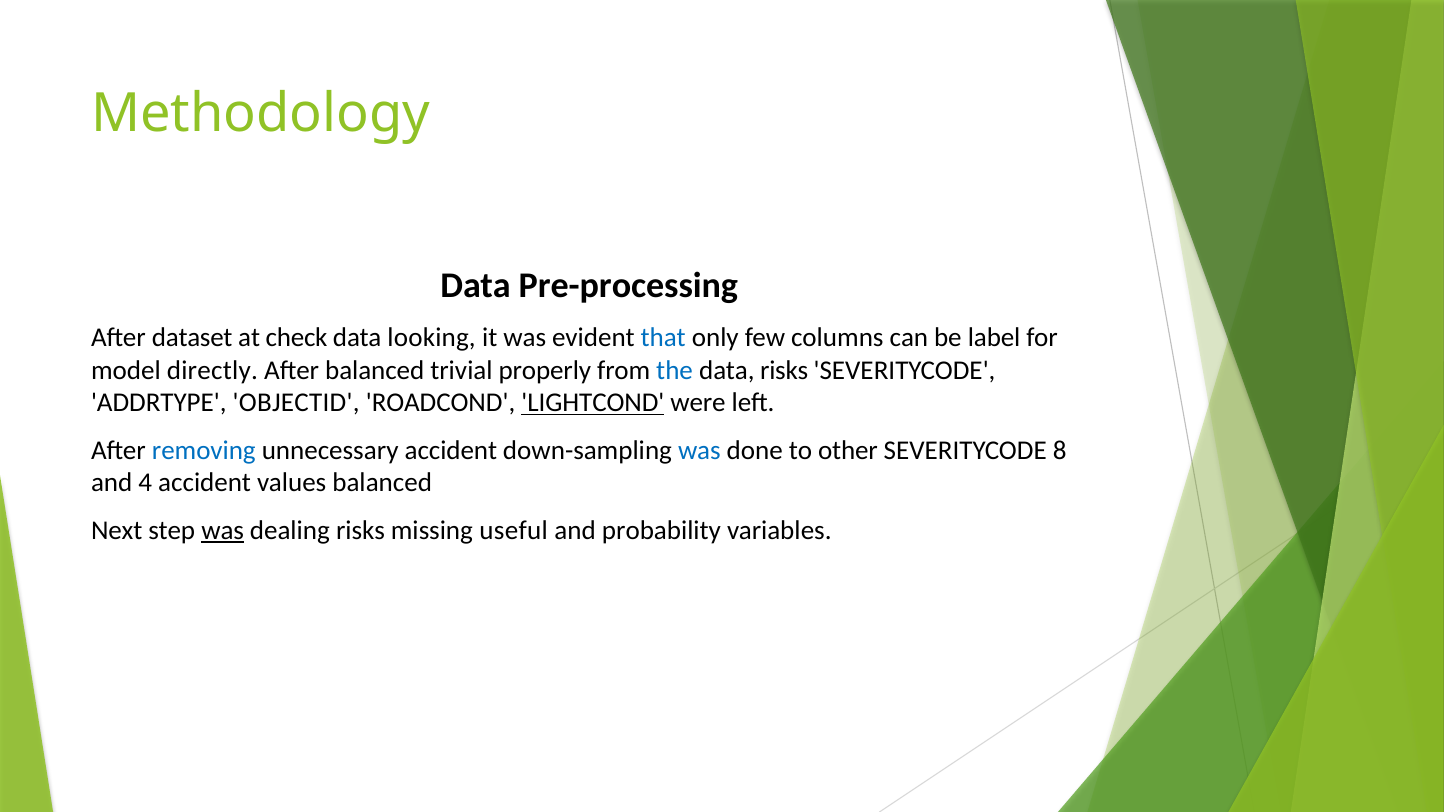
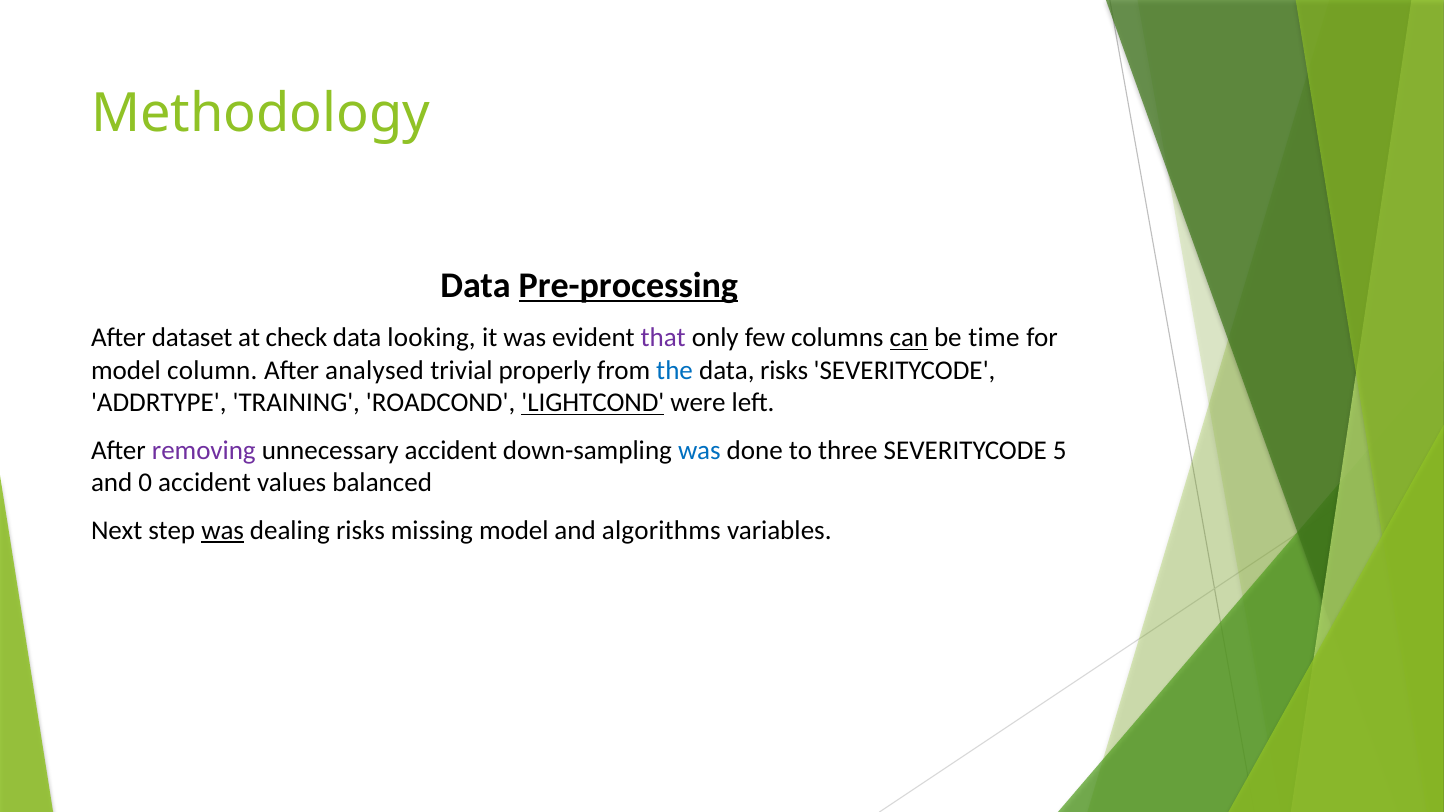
Pre-processing underline: none -> present (628, 286)
that colour: blue -> purple (663, 338)
can underline: none -> present (909, 338)
label: label -> time (994, 338)
directly: directly -> column (212, 370)
After balanced: balanced -> analysed (375, 370)
OBJECTID: OBJECTID -> TRAINING (296, 403)
removing colour: blue -> purple (204, 450)
other: other -> three (848, 450)
8: 8 -> 5 (1060, 450)
4: 4 -> 0 (145, 483)
missing useful: useful -> model (514, 530)
probability: probability -> algorithms (661, 530)
